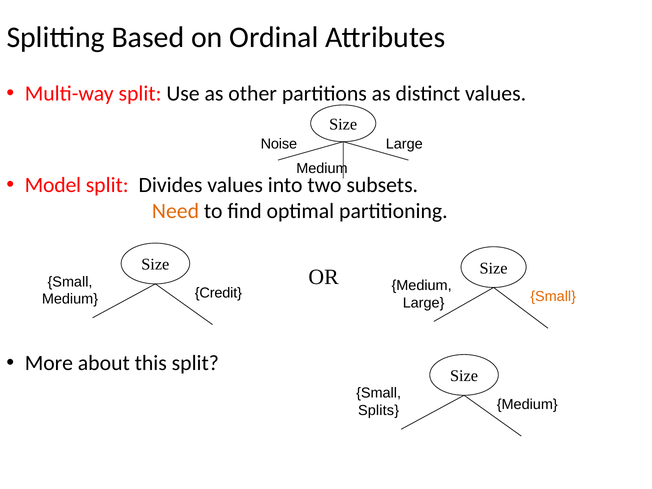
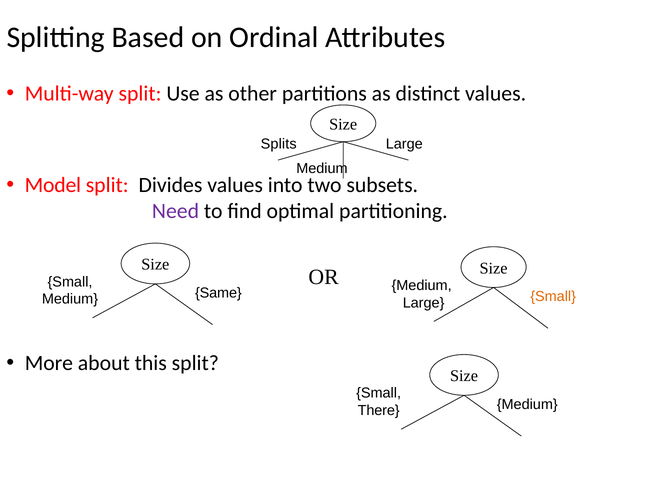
Noise: Noise -> Splits (279, 144)
Need colour: orange -> purple (176, 211)
Credit: Credit -> Same (218, 293)
Splits: Splits -> There (379, 411)
